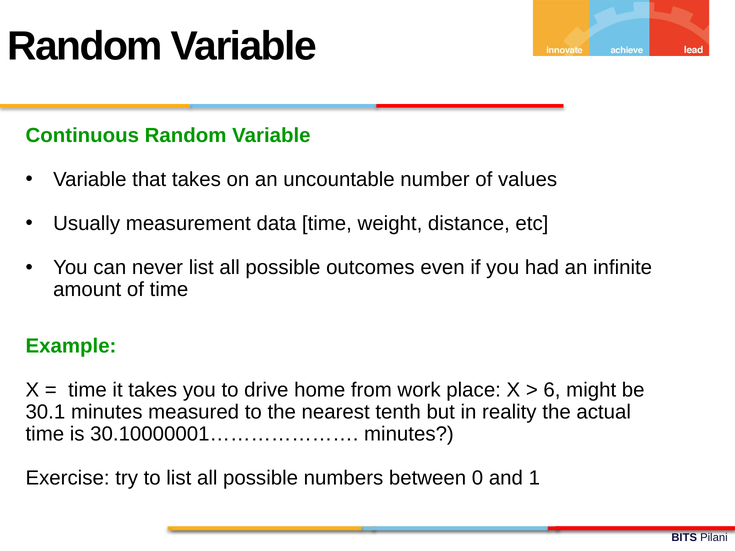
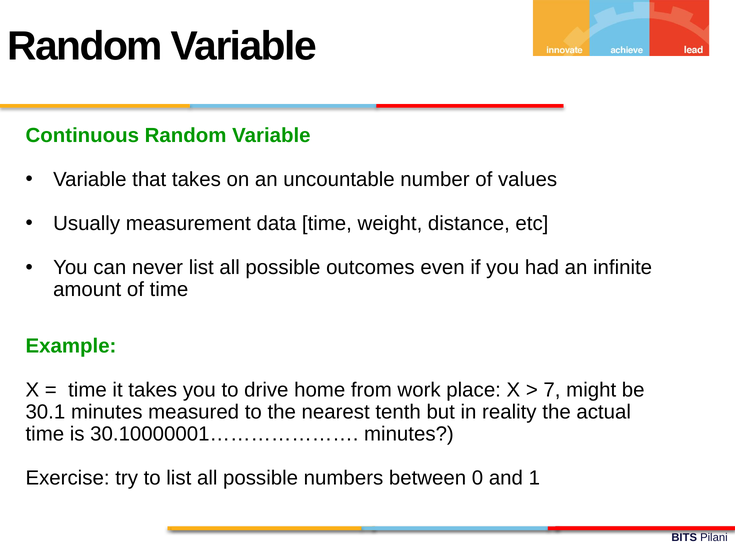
6: 6 -> 7 (552, 390)
